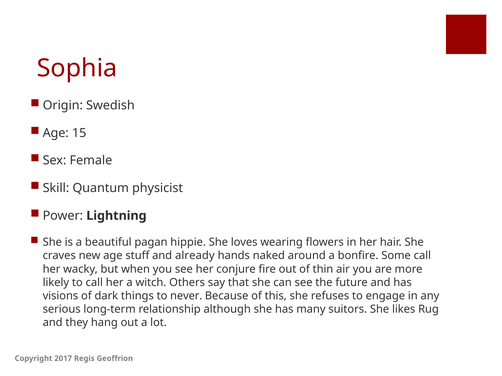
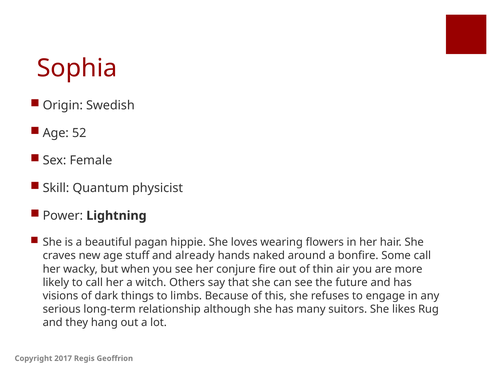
15: 15 -> 52 (79, 133)
never: never -> limbs (186, 296)
